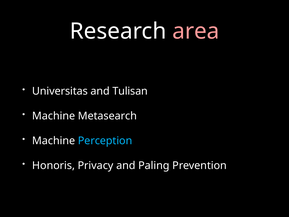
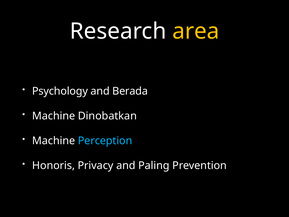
area colour: pink -> yellow (196, 31)
Universitas: Universitas -> Psychology (60, 91)
Tulisan: Tulisan -> Berada (130, 91)
Metasearch: Metasearch -> Dinobatkan (107, 116)
